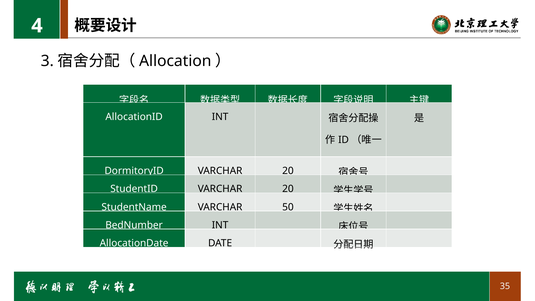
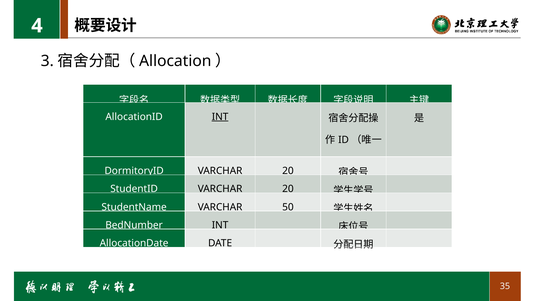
INT underline: none -> present (220, 117)
